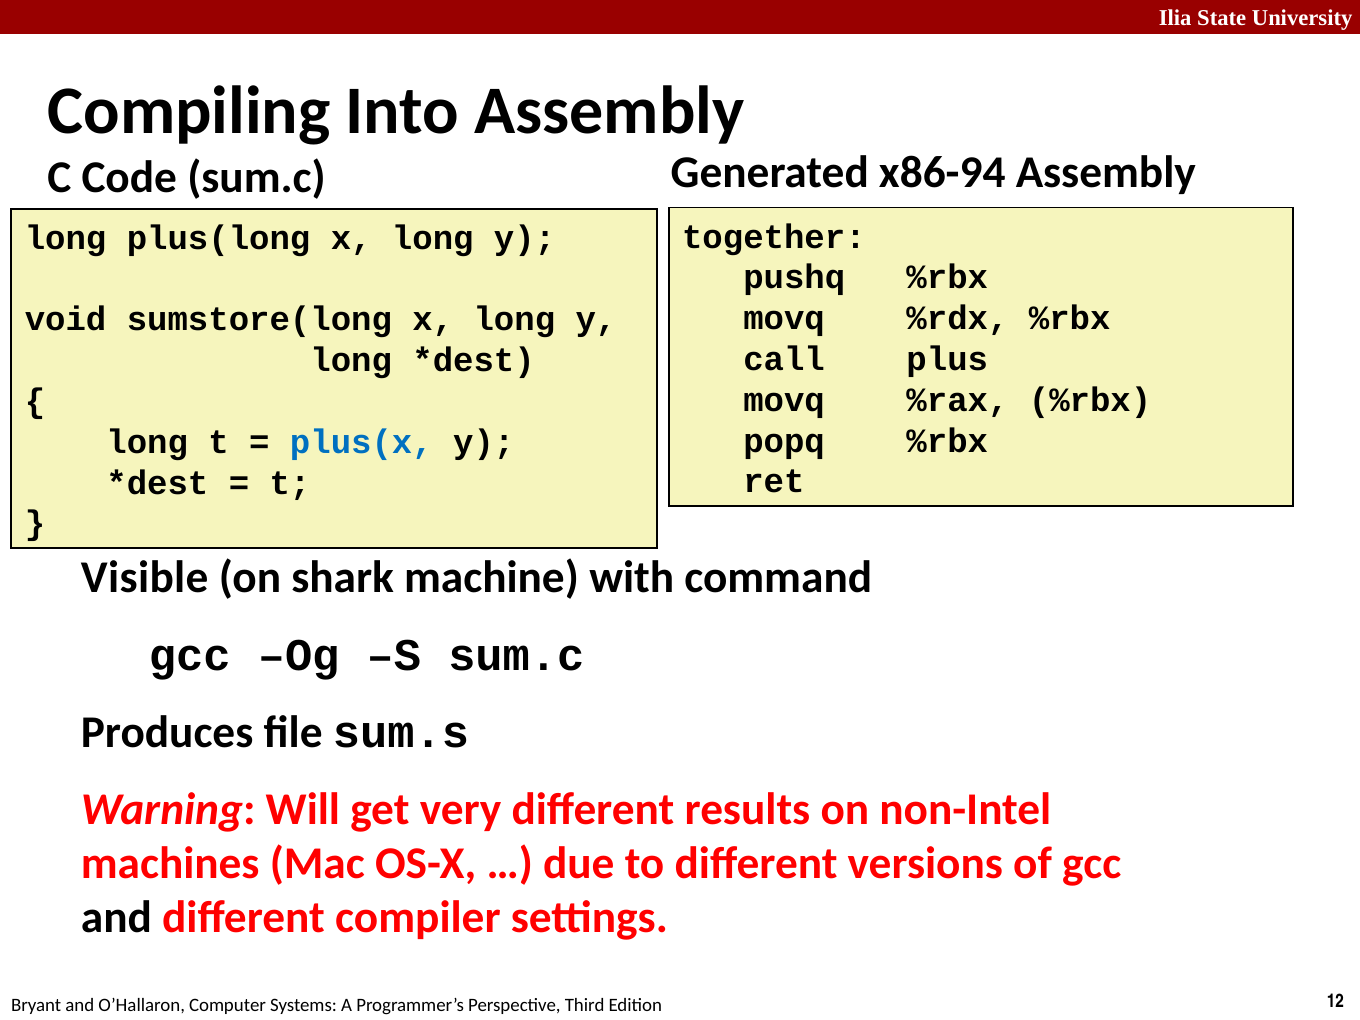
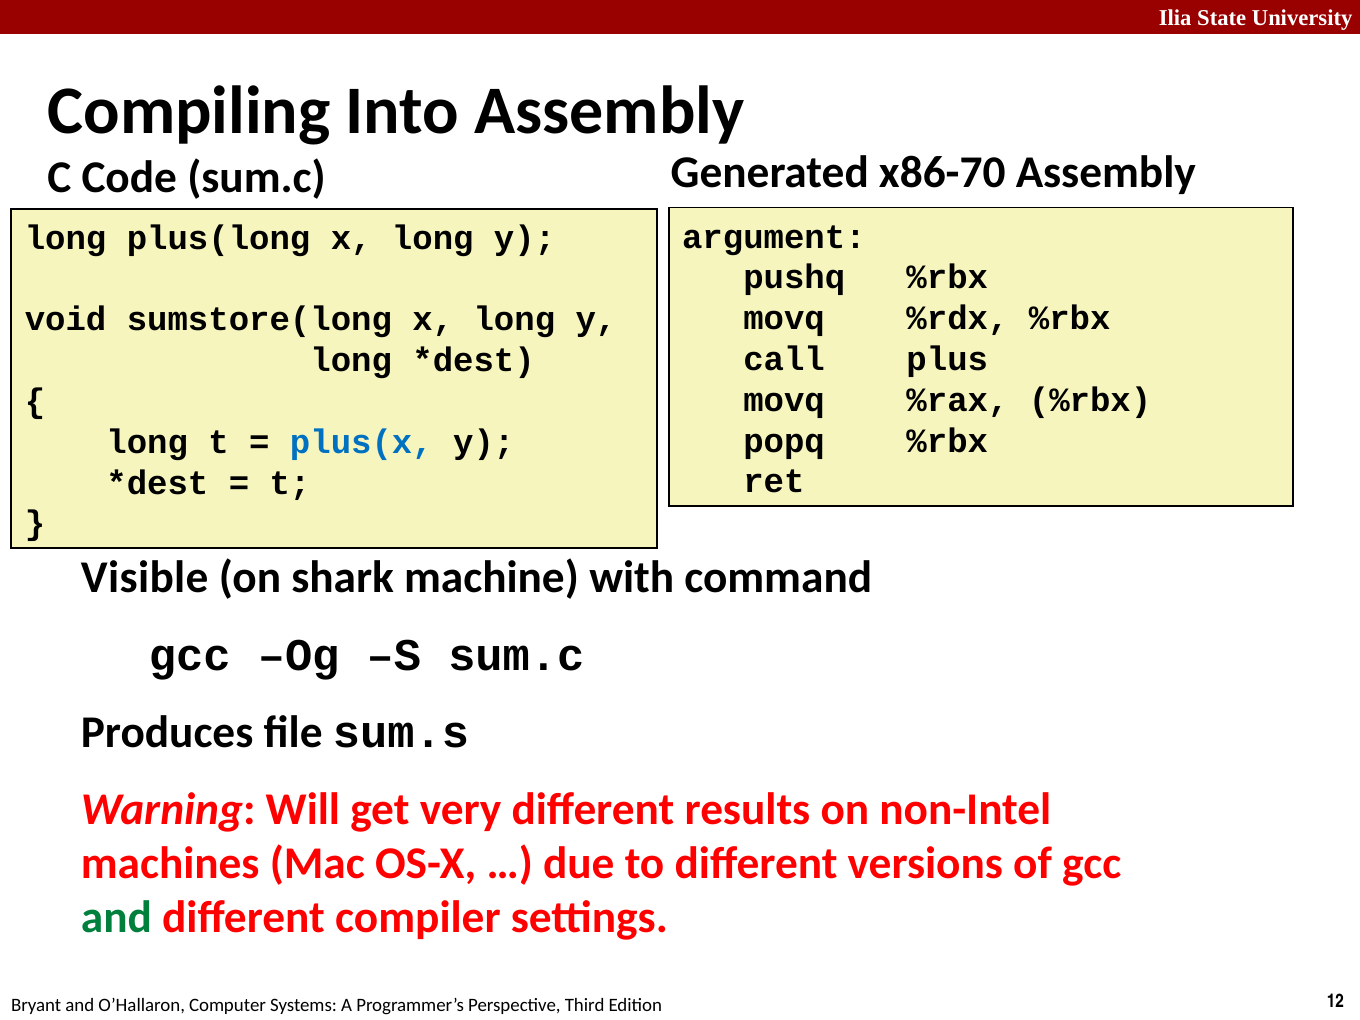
x86-94: x86-94 -> x86-70 (942, 173)
together: together -> argument (774, 237)
and colour: black -> green (116, 918)
